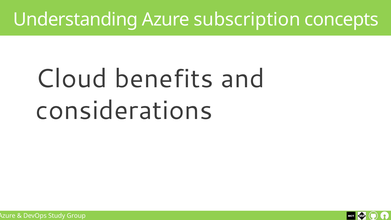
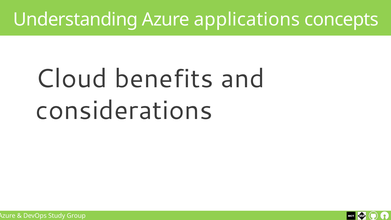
subscription: subscription -> applications (247, 20)
